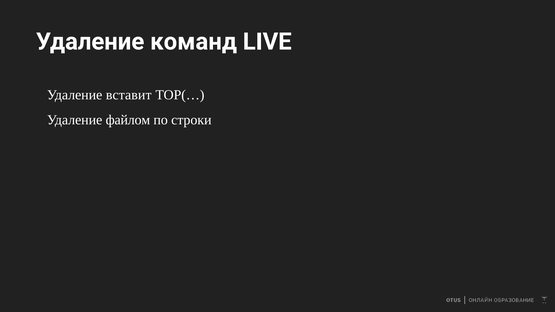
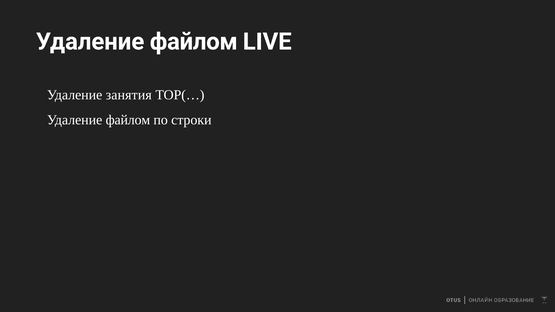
команд: команд -> файлом (194, 42)
вставит: вставит -> занятия (129, 95)
